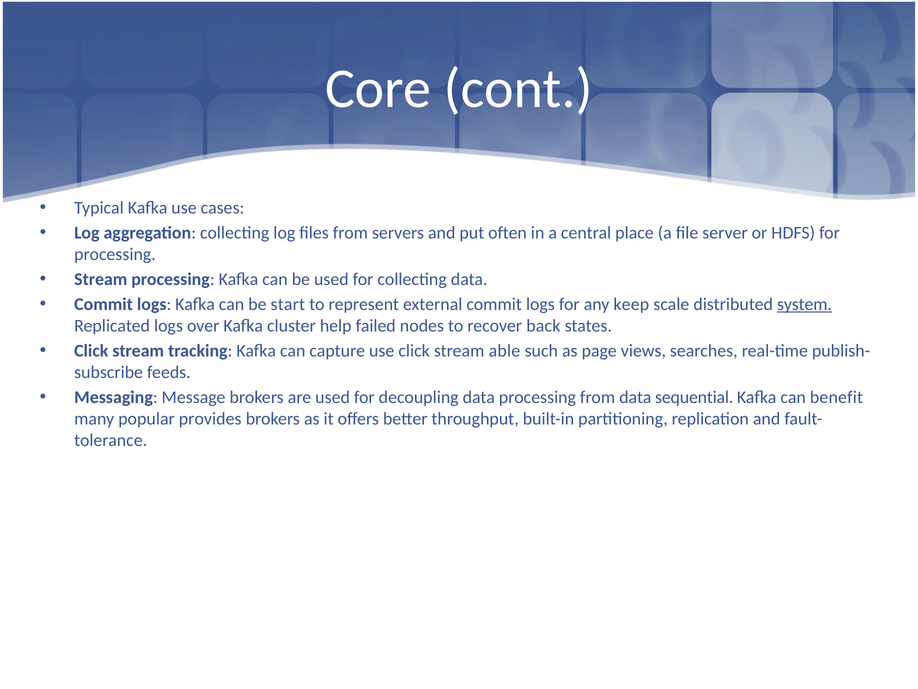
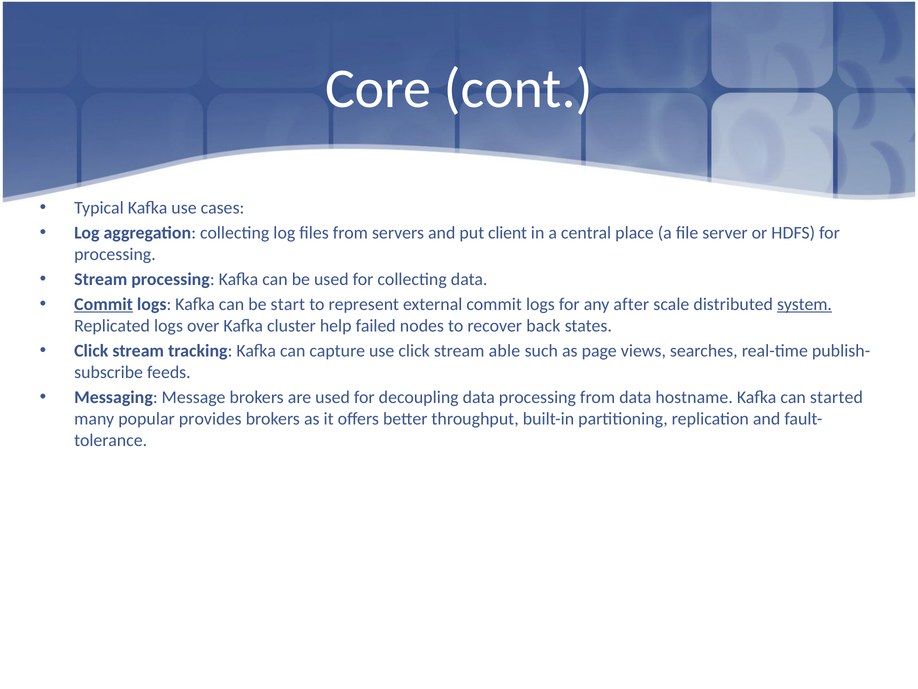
often: often -> client (508, 233)
Commit underline: none -> present (104, 304)
keep: keep -> after (631, 304)
sequential: sequential -> hostname (694, 397)
benefit: benefit -> started (836, 397)
